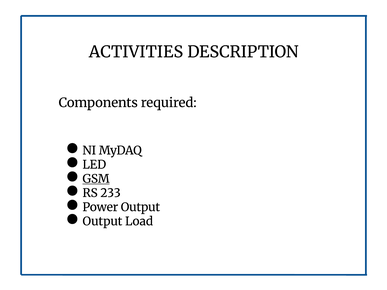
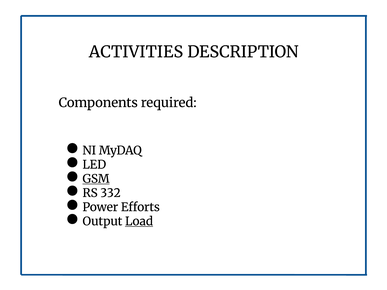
233: 233 -> 332 (111, 193)
Power Output: Output -> Efforts (140, 207)
Load underline: none -> present (139, 222)
